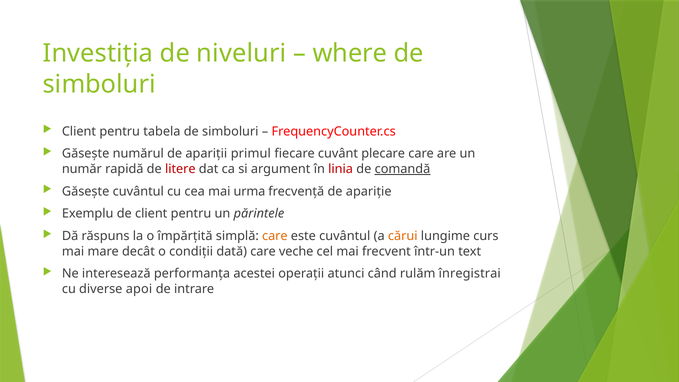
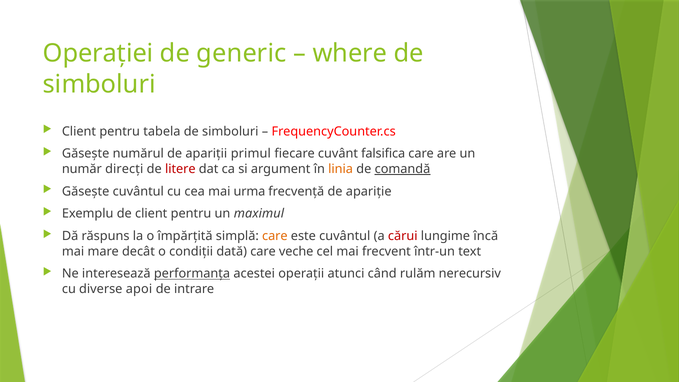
Investiția: Investiția -> Operației (98, 54)
niveluri: niveluri -> generic (241, 54)
plecare: plecare -> falsifica (383, 154)
rapidă: rapidă -> direcți (124, 169)
linia colour: red -> orange (341, 169)
părintele: părintele -> maximul (259, 214)
cărui colour: orange -> red (403, 236)
curs: curs -> încă (486, 236)
performanța underline: none -> present (192, 274)
înregistrai: înregistrai -> nerecursiv (470, 274)
